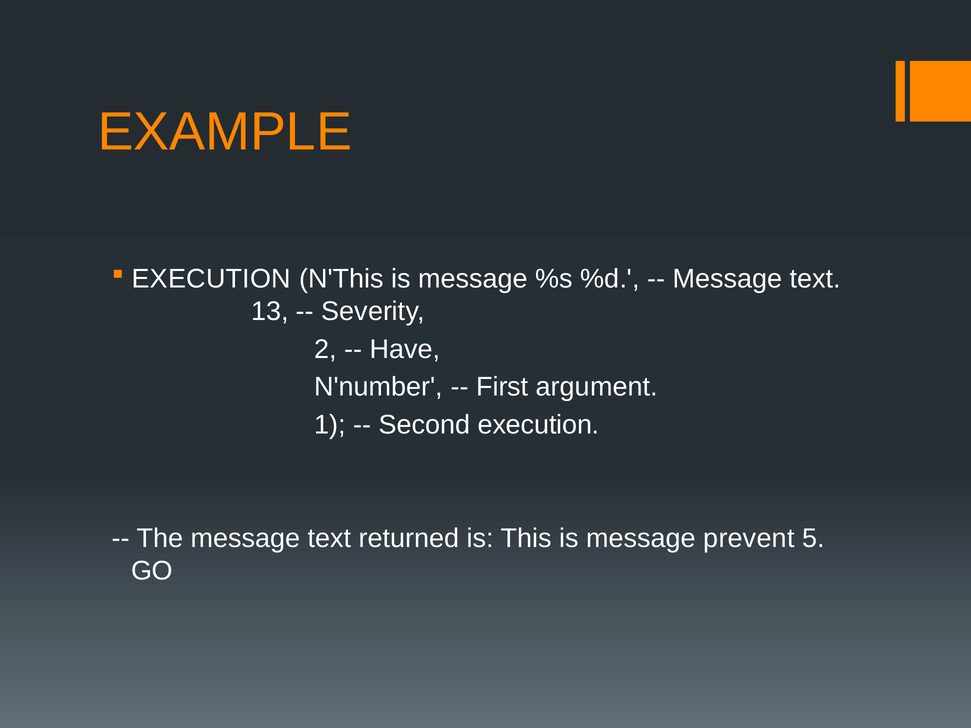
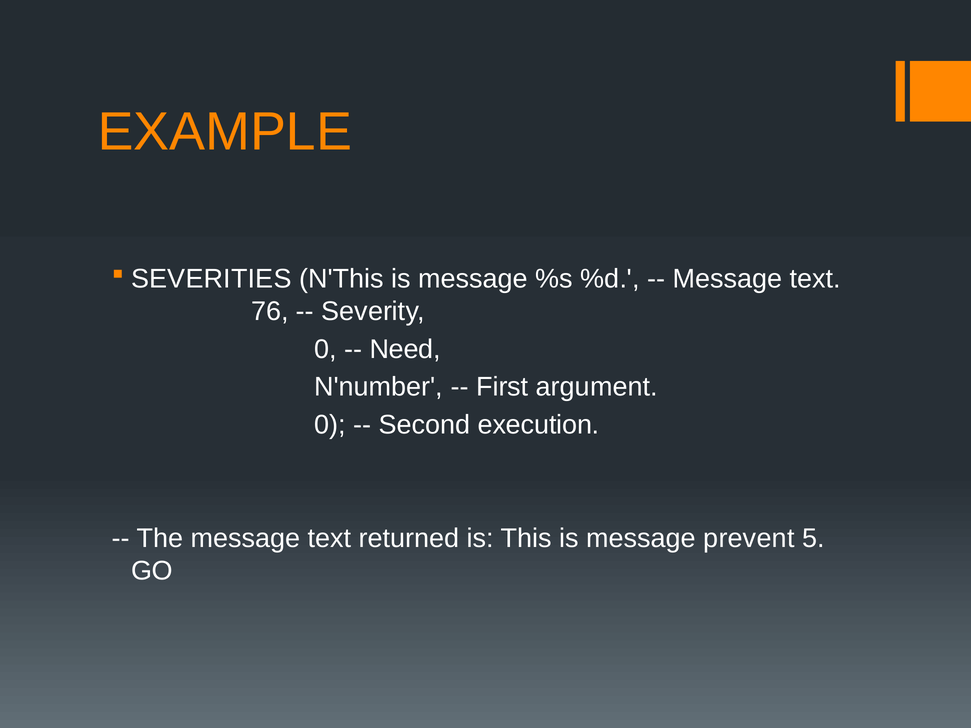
EXECUTION: EXECUTION -> SEVERITIES (211, 279)
13: 13 -> 76 (270, 312)
2: 2 -> 0 (325, 349)
Have: Have -> Need (405, 349)
1: 1 -> 0 (330, 425)
